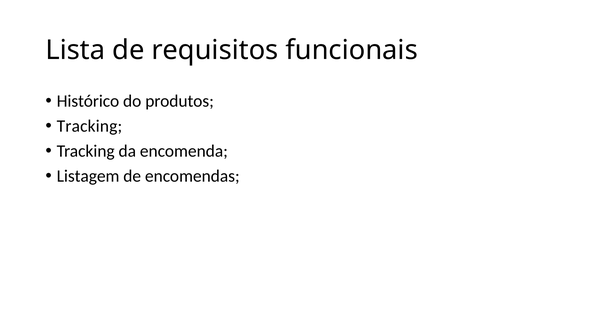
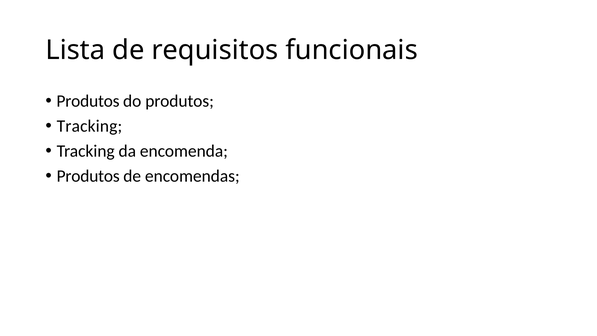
Histórico: Histórico -> Produtos (88, 101)
Listagem: Listagem -> Produtos (88, 176)
